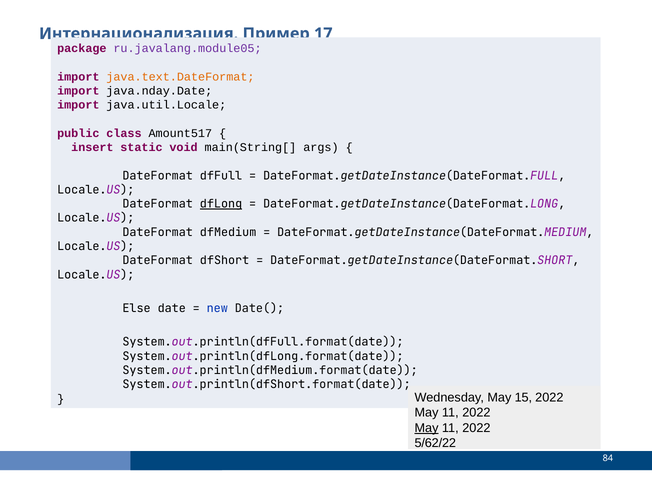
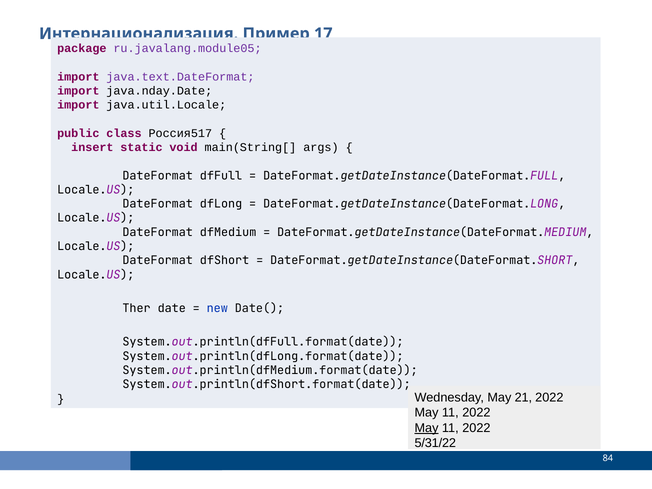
java.text.DateFormat colour: orange -> purple (180, 77)
Amount517: Amount517 -> Россия517 (180, 133)
dfLong underline: present -> none (221, 204)
Else: Else -> Ther (137, 308)
15: 15 -> 21 (523, 397)
5/62/22: 5/62/22 -> 5/31/22 (435, 443)
